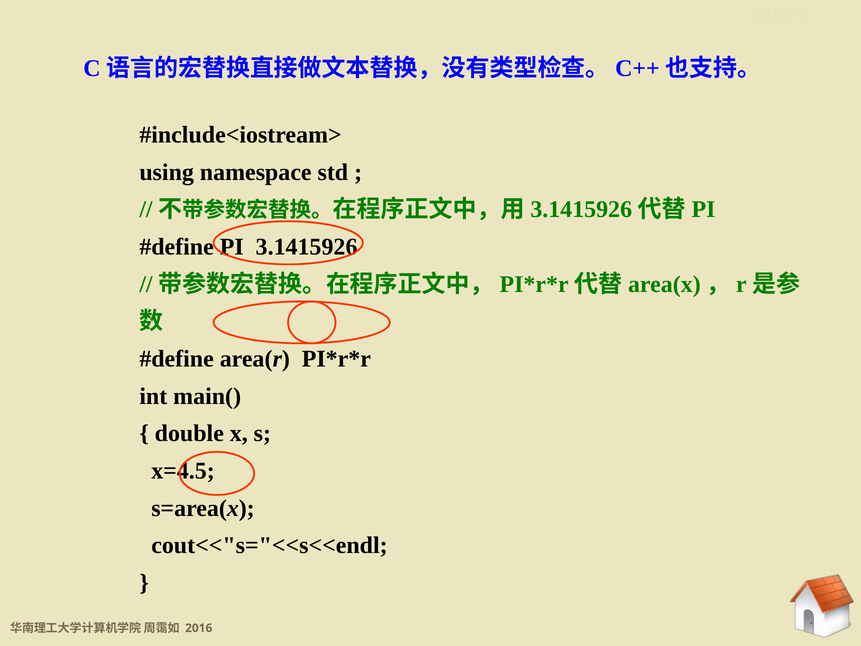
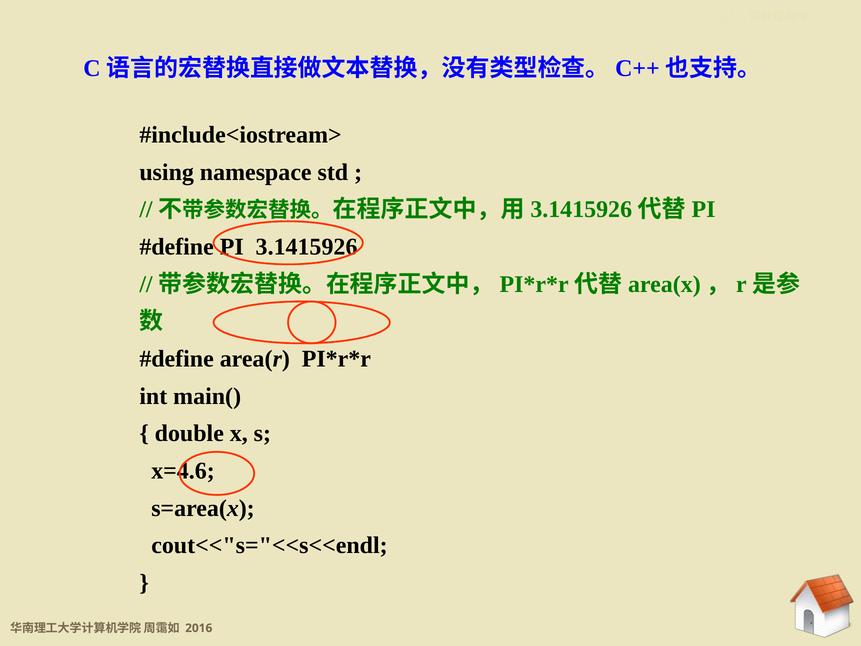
x=4.5: x=4.5 -> x=4.6 (183, 471)
